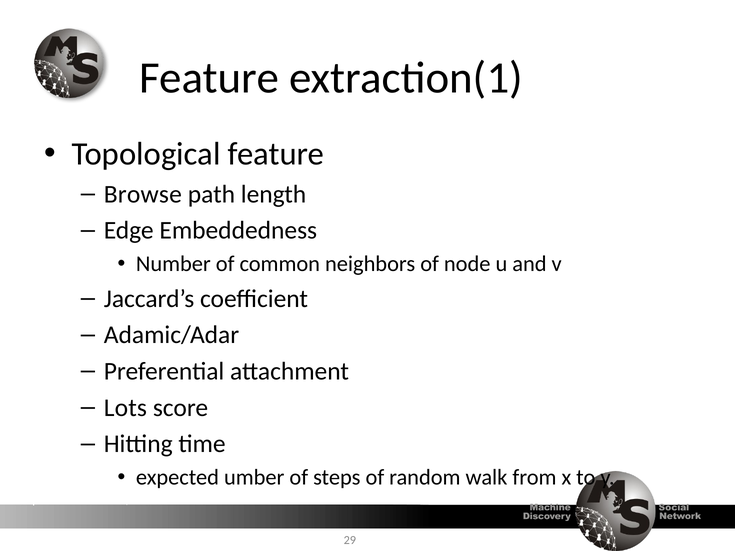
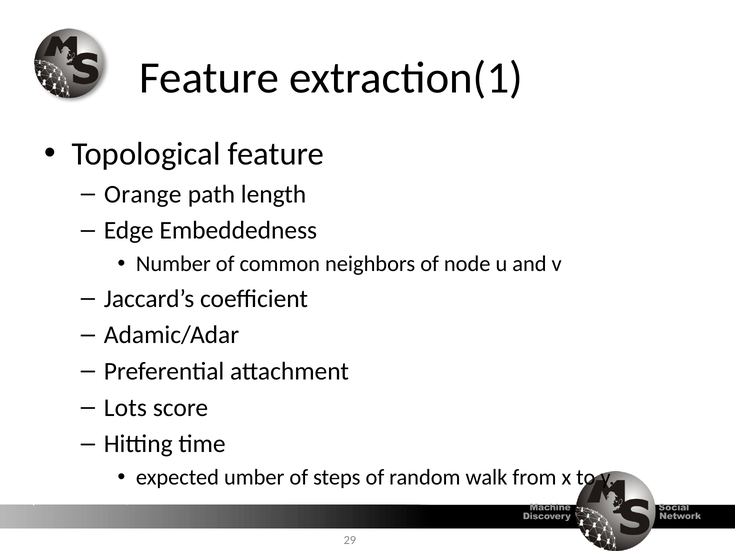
Browse: Browse -> Orange (143, 194)
